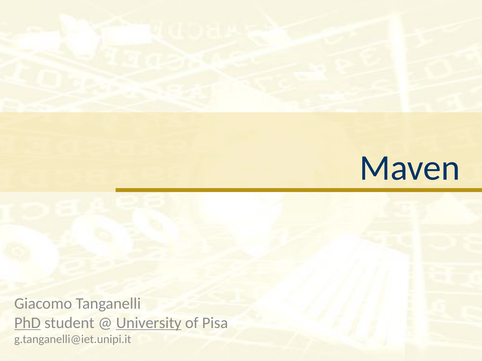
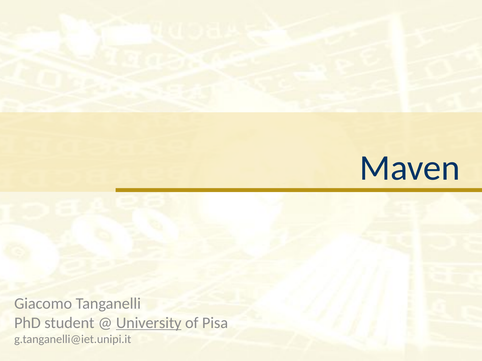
PhD underline: present -> none (27, 323)
